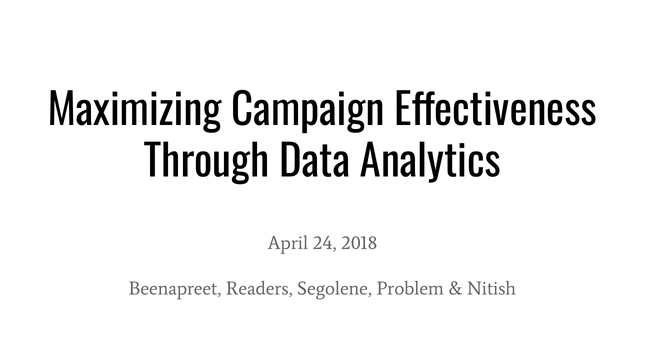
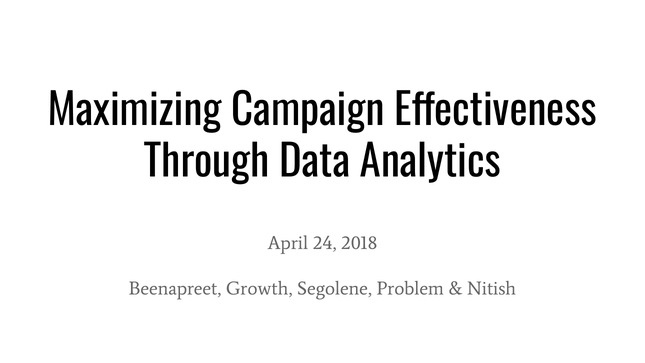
Readers: Readers -> Growth (259, 288)
